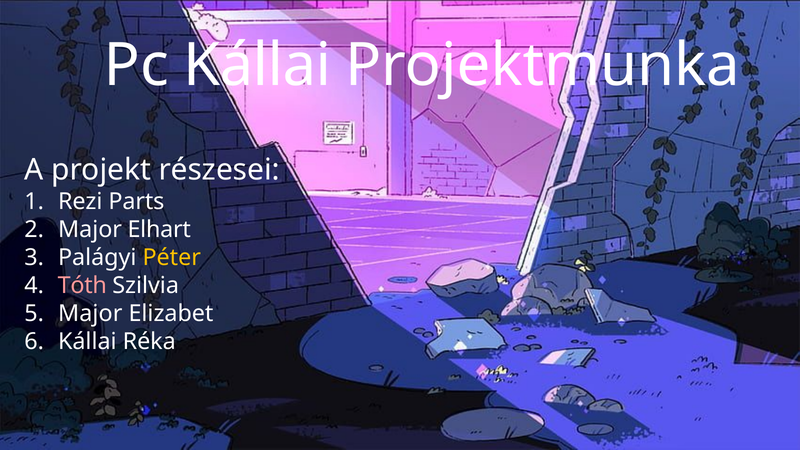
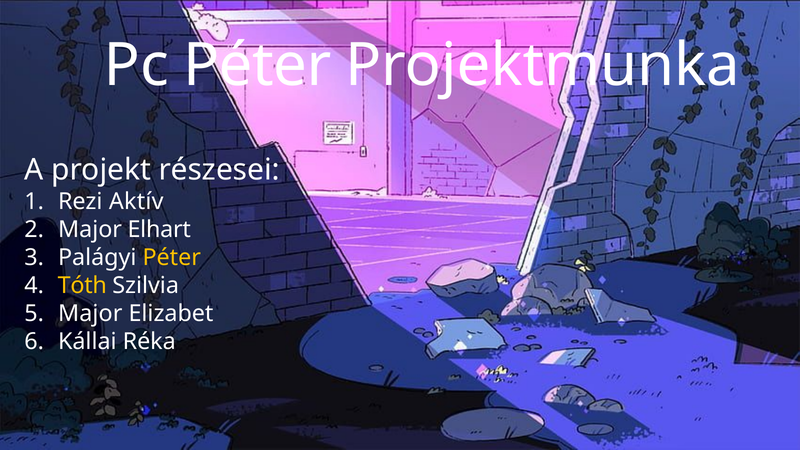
Pc Kállai: Kállai -> Péter (257, 65)
Parts: Parts -> Aktív (136, 201)
Tóth colour: pink -> yellow (82, 285)
